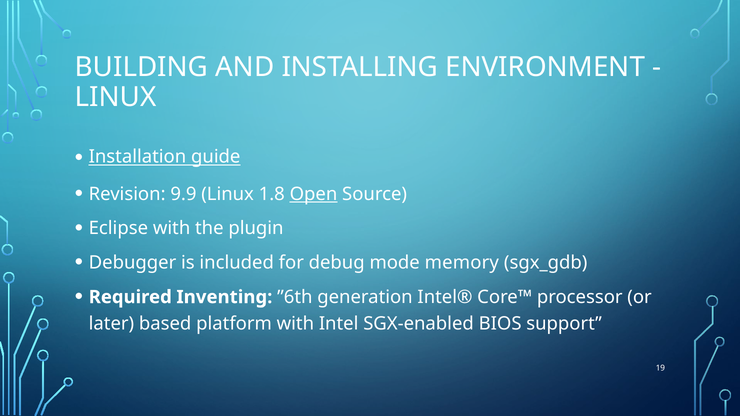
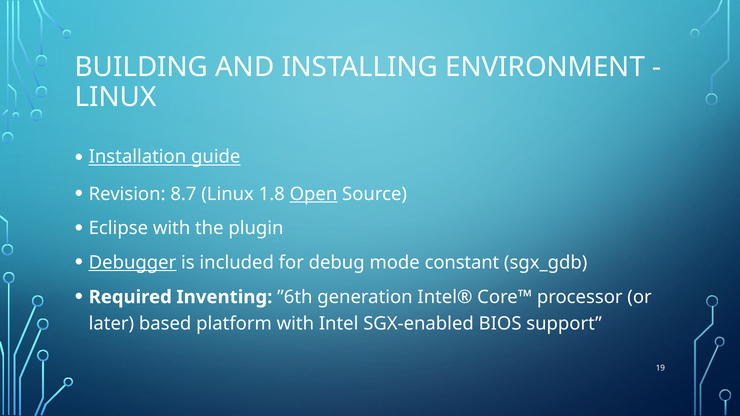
9.9: 9.9 -> 8.7 (183, 194)
Debugger underline: none -> present (132, 263)
memory: memory -> constant (462, 263)
